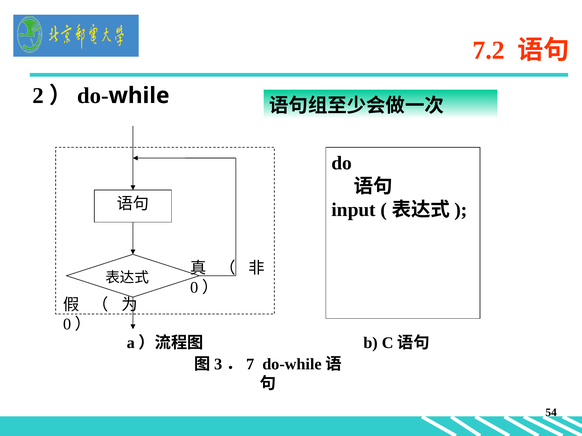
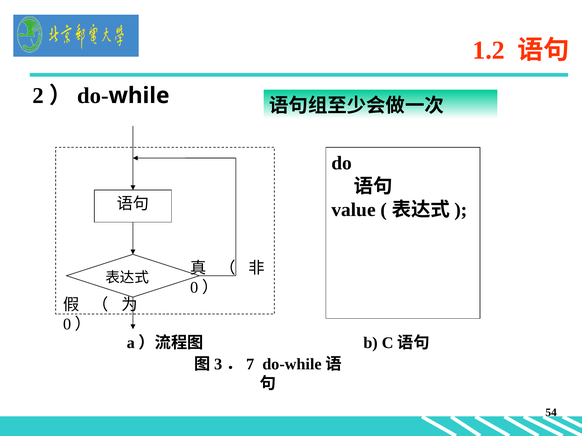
7.2: 7.2 -> 1.2 (489, 50)
input: input -> value (354, 210)
